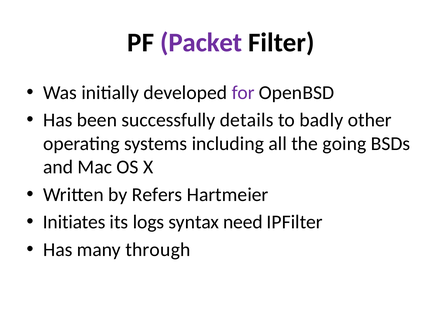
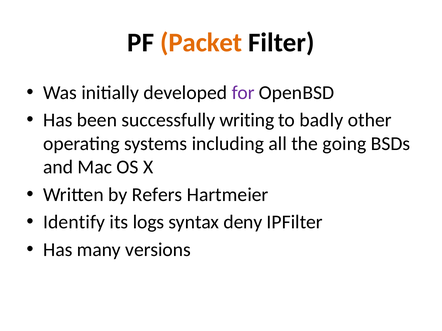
Packet colour: purple -> orange (201, 43)
details: details -> writing (247, 120)
Initiates: Initiates -> Identify (74, 222)
need: need -> deny (243, 222)
through: through -> versions (158, 250)
